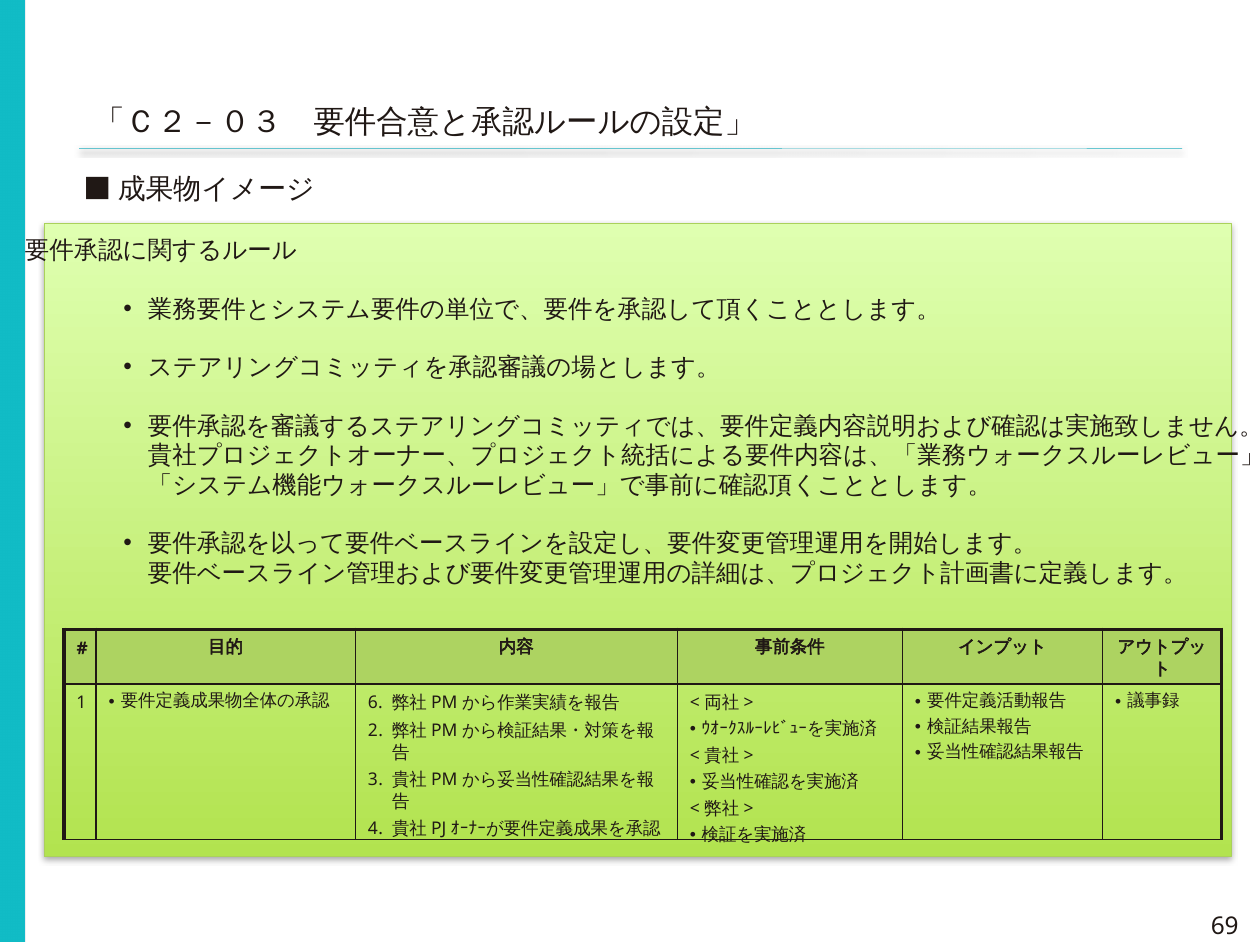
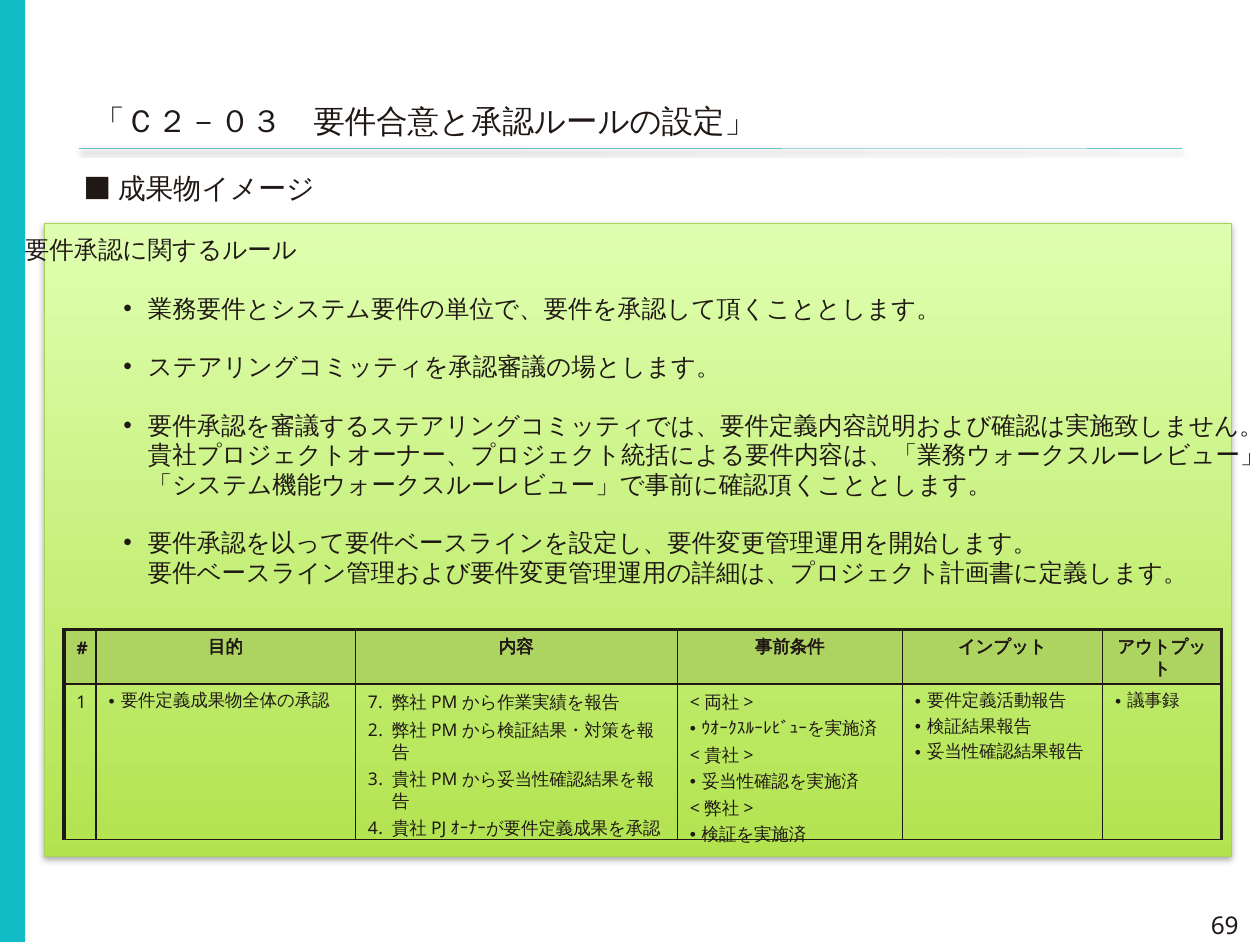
6: 6 -> 7 (375, 703)
